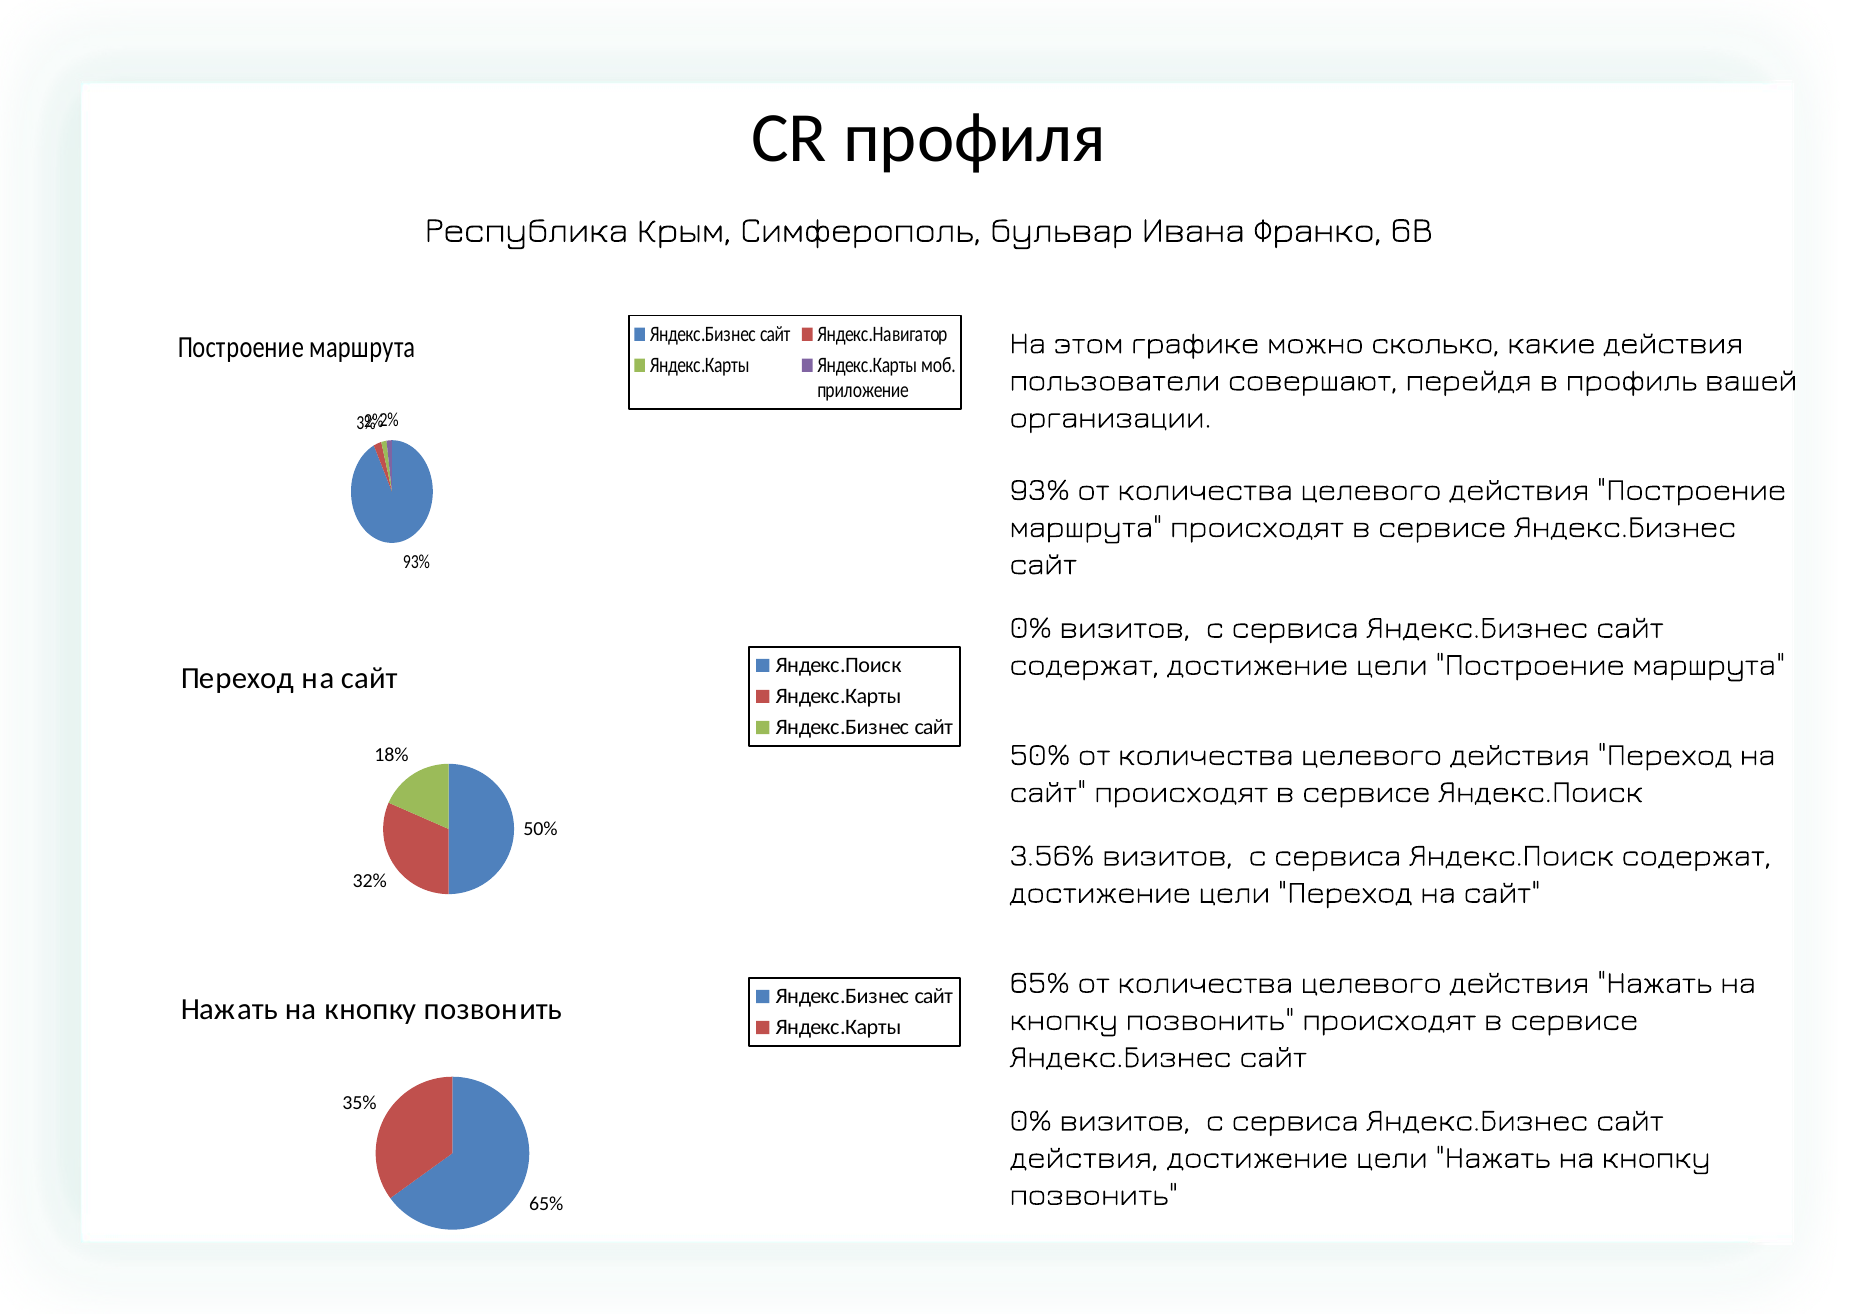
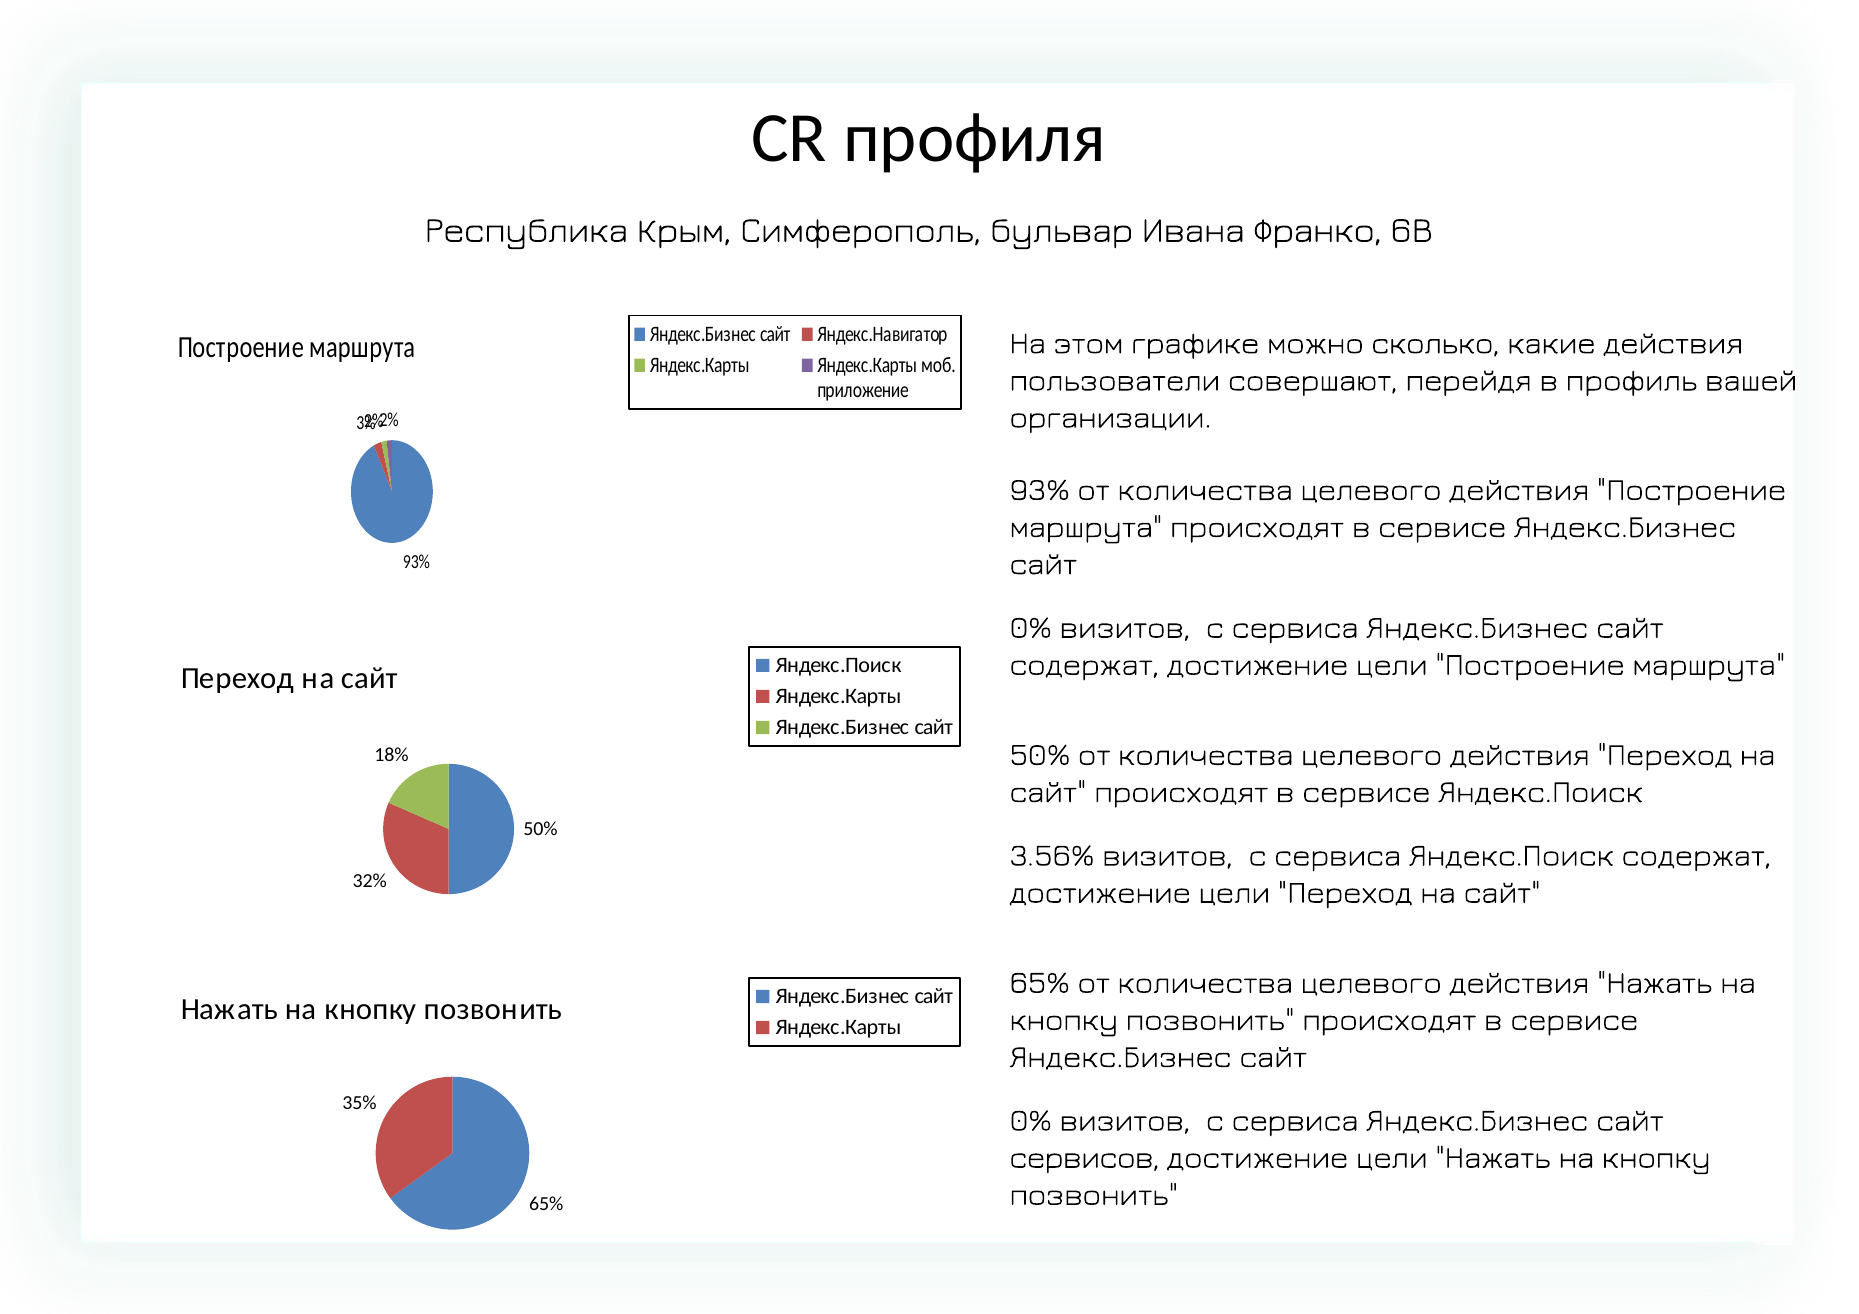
действия: действия -> сервисов (1085, 1158)
